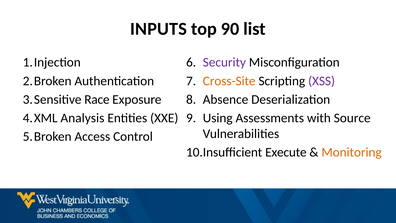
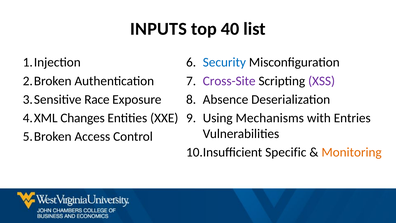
90: 90 -> 40 (230, 29)
Security colour: purple -> blue (224, 62)
Cross-Site colour: orange -> purple (229, 81)
Analysis: Analysis -> Changes (83, 118)
Assessments: Assessments -> Mechanisms (270, 118)
Source: Source -> Entries (352, 118)
Execute: Execute -> Specific (286, 152)
